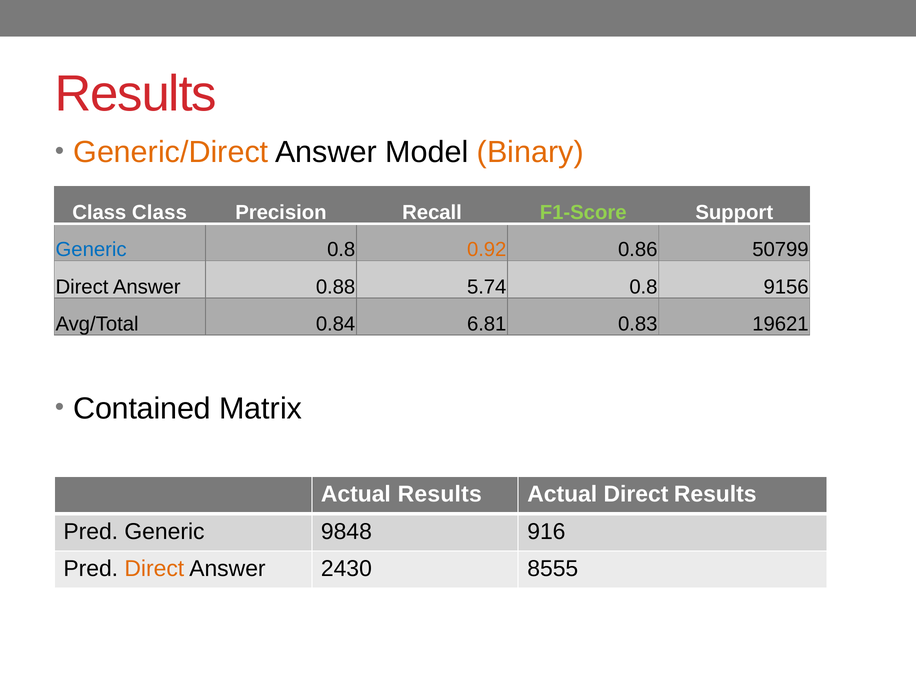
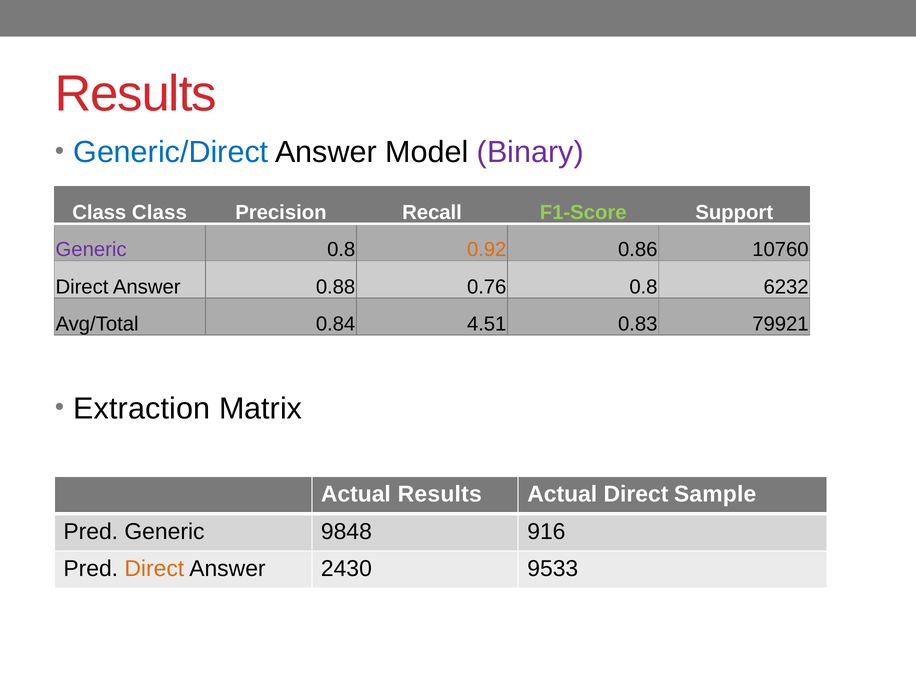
Generic/Direct colour: orange -> blue (171, 152)
Binary colour: orange -> purple (530, 152)
Generic colour: blue -> purple (91, 250)
50799: 50799 -> 10760 (780, 250)
5.74: 5.74 -> 0.76 (487, 287)
9156: 9156 -> 6232 (786, 287)
6.81: 6.81 -> 4.51 (487, 324)
19621: 19621 -> 79921 (780, 324)
Contained: Contained -> Extraction (142, 409)
Direct Results: Results -> Sample (715, 494)
8555: 8555 -> 9533 (553, 569)
